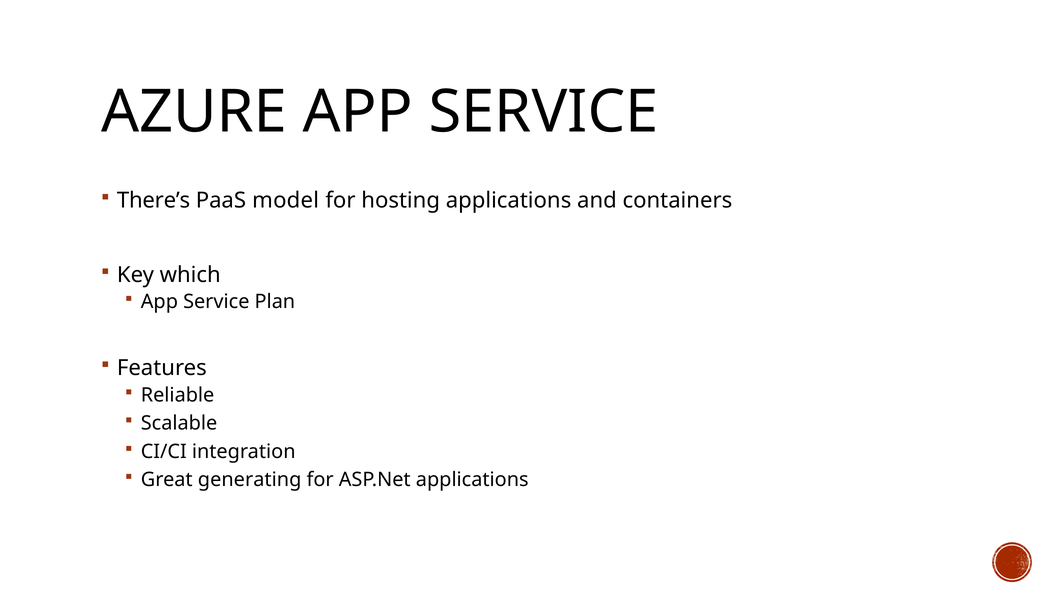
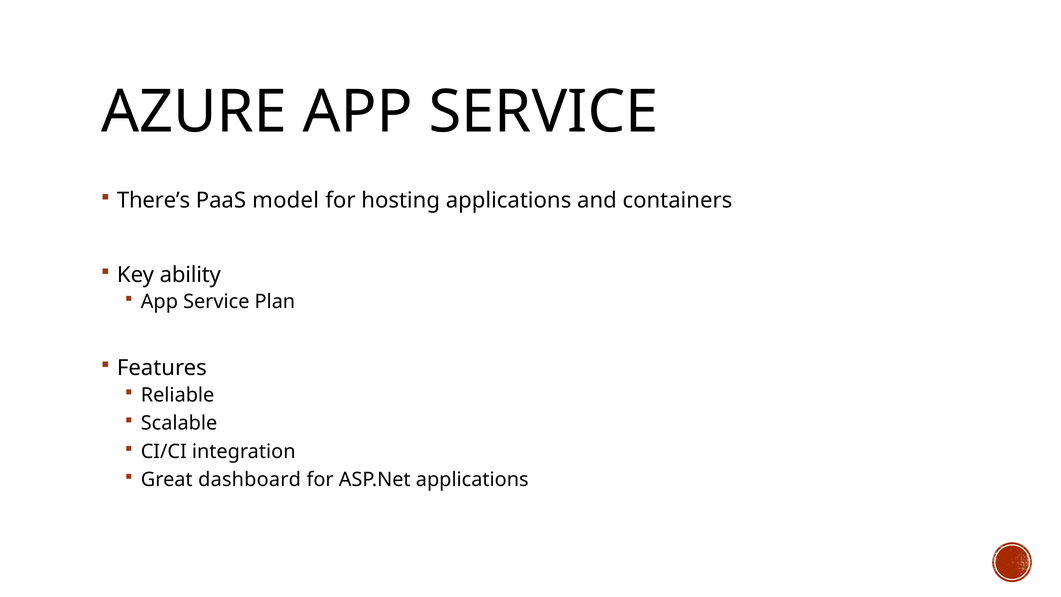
which: which -> ability (190, 275)
generating: generating -> dashboard (250, 480)
